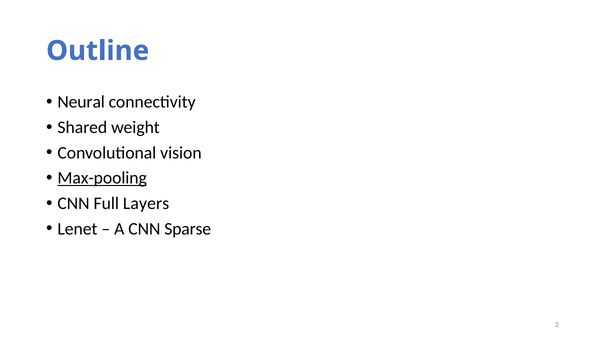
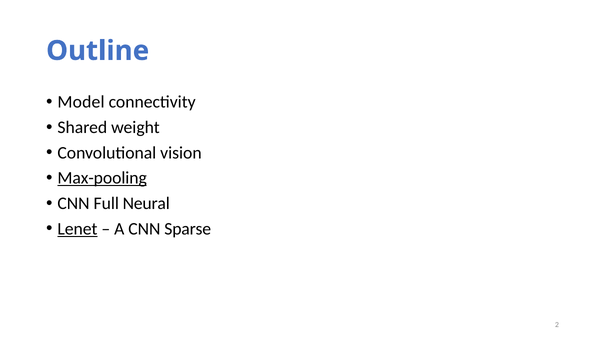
Neural: Neural -> Model (81, 102)
Layers: Layers -> Neural (146, 204)
Lenet underline: none -> present (77, 229)
